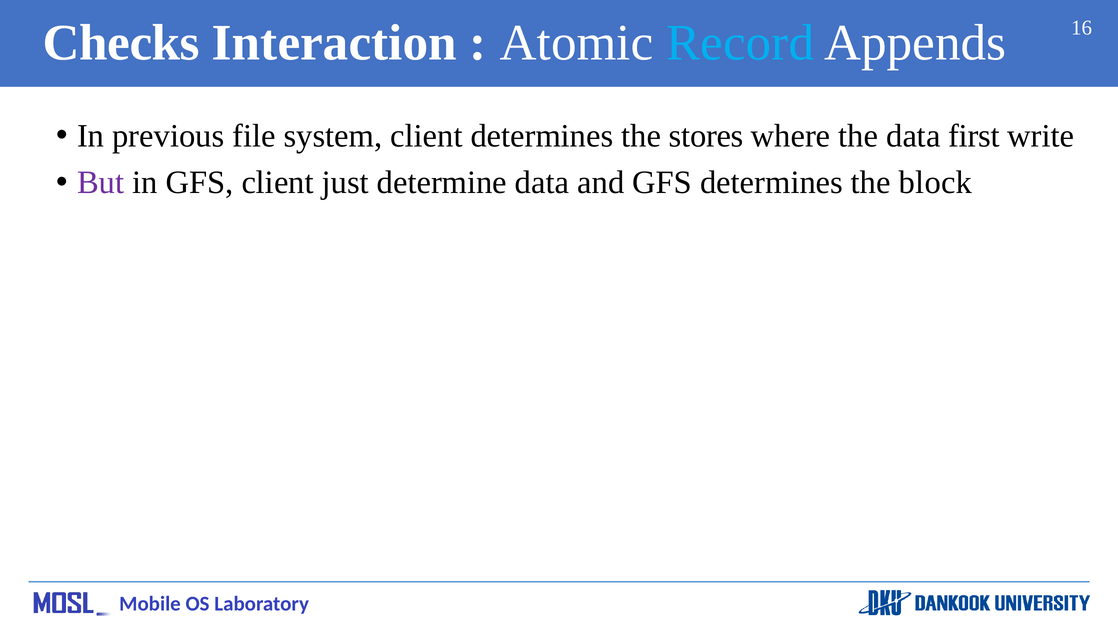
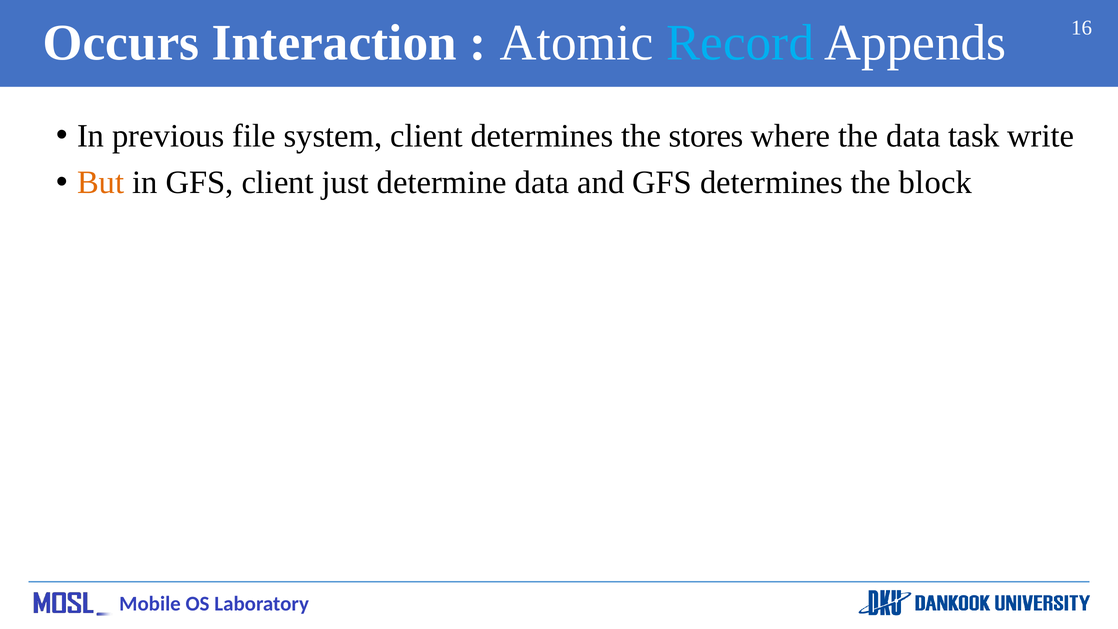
Checks: Checks -> Occurs (121, 43)
first: first -> task (974, 136)
But colour: purple -> orange (101, 183)
